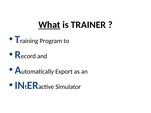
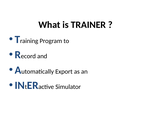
What underline: present -> none (49, 25)
